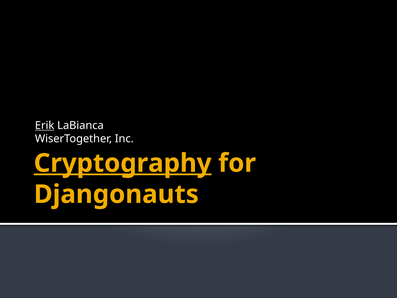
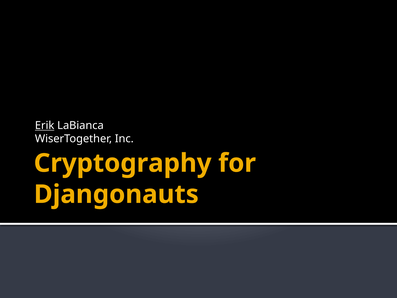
Cryptography underline: present -> none (123, 163)
